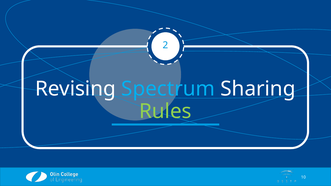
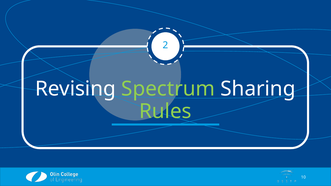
Spectrum colour: light blue -> light green (168, 89)
